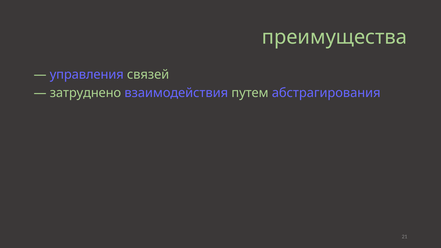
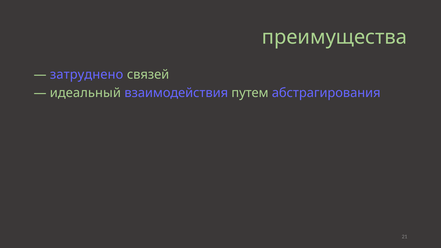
управления: управления -> затруднено (87, 75)
затруднено: затруднено -> идеальный (85, 93)
